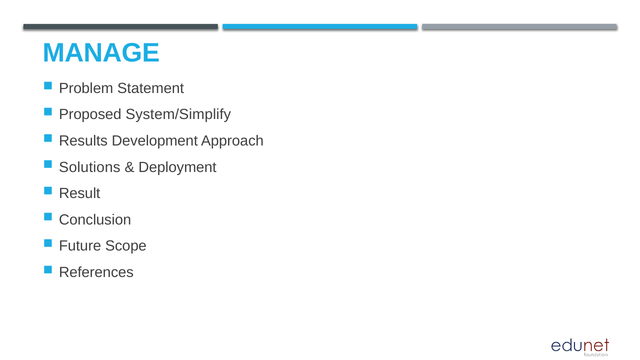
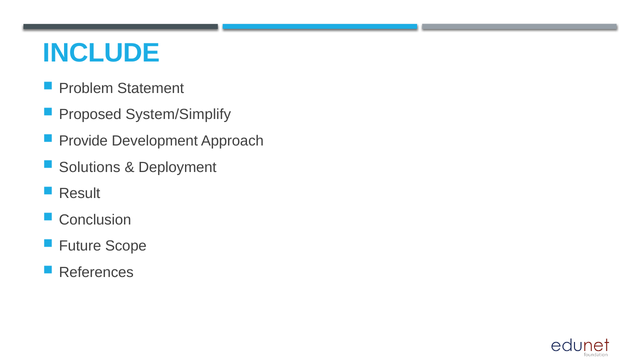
MANAGE: MANAGE -> INCLUDE (101, 53)
Results: Results -> Provide (83, 141)
